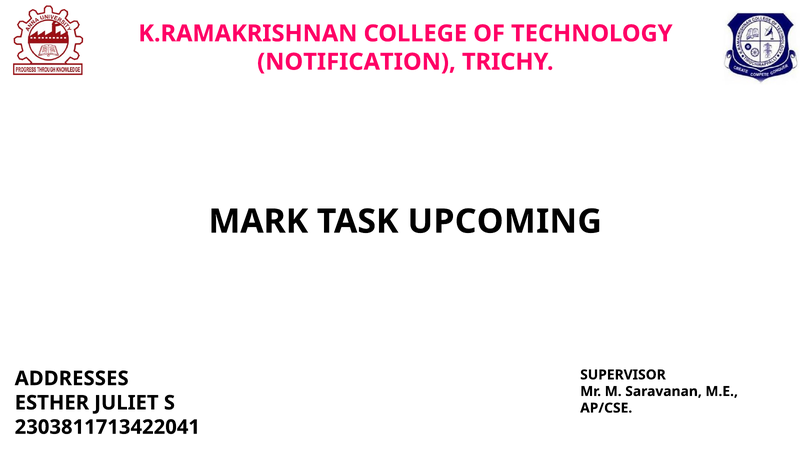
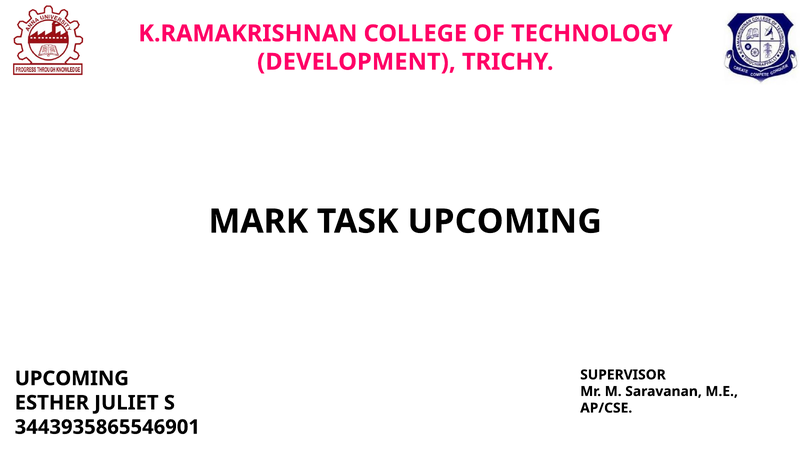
NOTIFICATION: NOTIFICATION -> DEVELOPMENT (356, 62)
ADDRESSES: ADDRESSES -> UPCOMING (72, 379)
2303811713422041: 2303811713422041 -> 3443935865546901 (107, 427)
